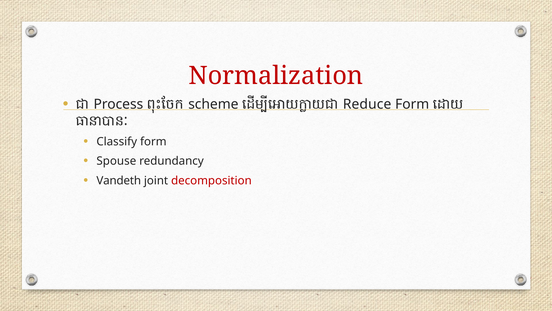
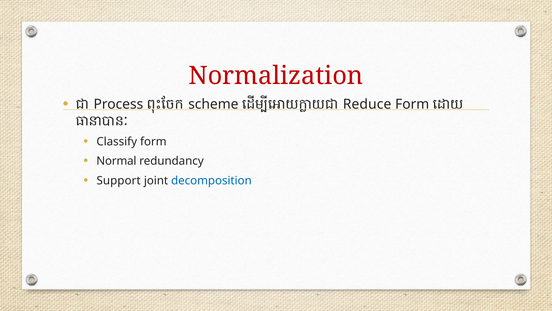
Spouse: Spouse -> Normal (116, 161)
Vandeth: Vandeth -> Support (119, 180)
decomposition colour: red -> blue (211, 180)
